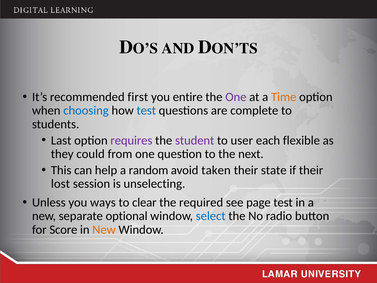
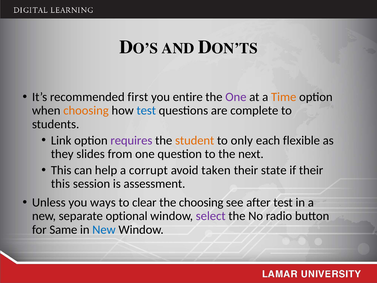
choosing colour: blue -> orange (86, 110)
Last: Last -> Link (61, 140)
student colour: purple -> orange (195, 140)
user: user -> only (242, 140)
could: could -> slides (91, 154)
random: random -> corrupt (148, 170)
lost: lost -> this (60, 184)
unselecting: unselecting -> assessment (154, 184)
the required: required -> choosing (201, 202)
page: page -> after (258, 202)
select colour: blue -> purple (211, 216)
Score: Score -> Same (63, 229)
New colour: orange -> blue (104, 229)
